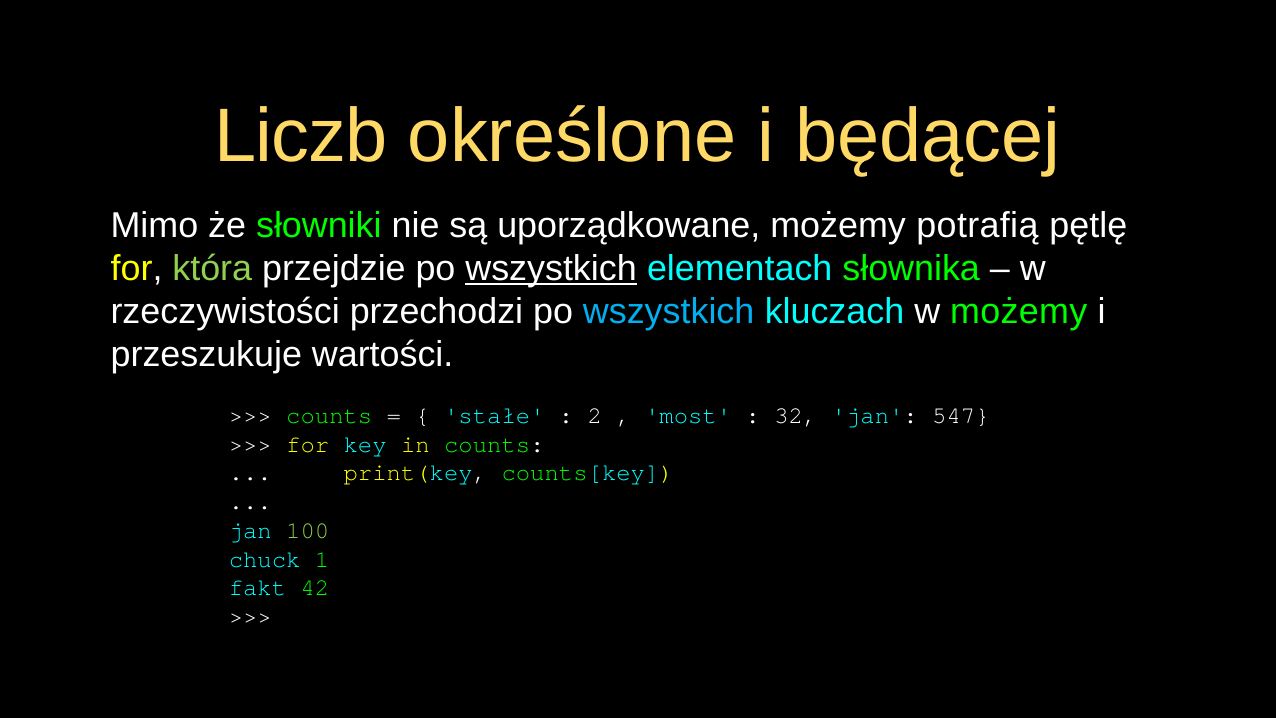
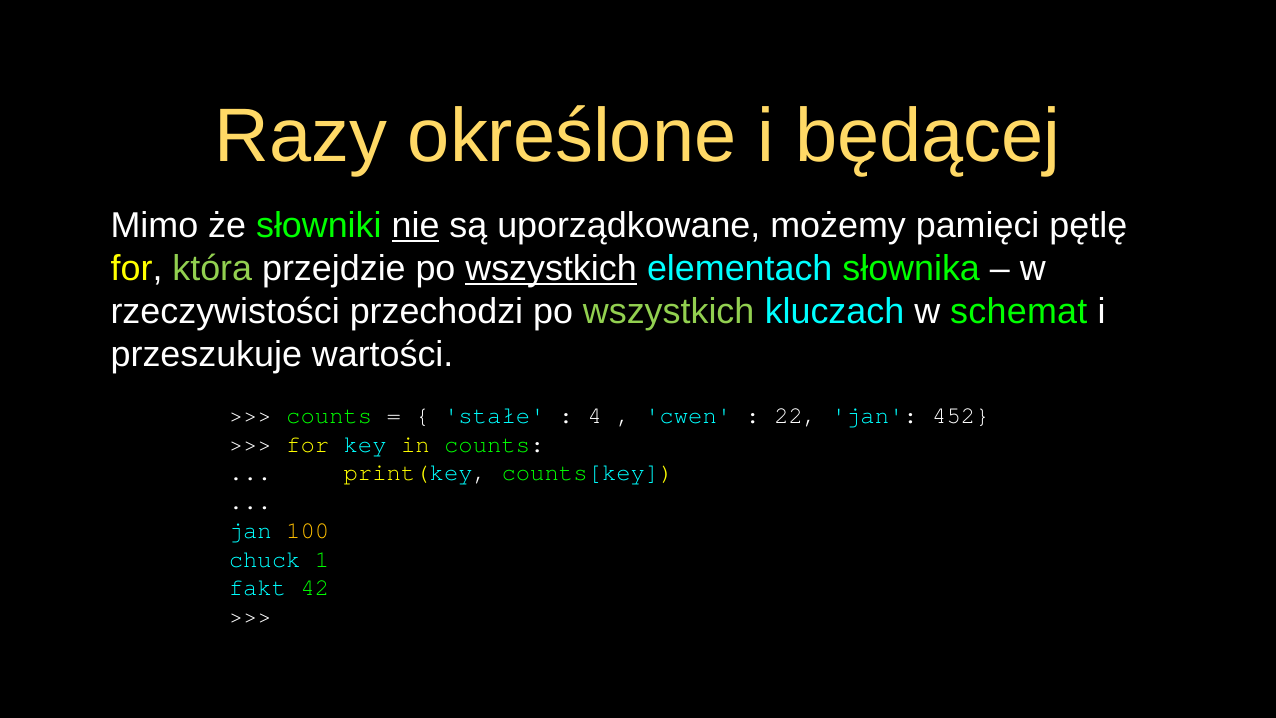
Liczb: Liczb -> Razy (301, 136)
nie underline: none -> present (416, 226)
potrafią: potrafią -> pamięci (978, 226)
wszystkich colour: light blue -> light green (669, 312)
w możemy: możemy -> schemat (1019, 312)
2: 2 -> 4 (595, 415)
most: most -> cwen (688, 415)
32: 32 -> 22 (796, 415)
547: 547 -> 452 (961, 415)
100 colour: light green -> yellow (308, 530)
